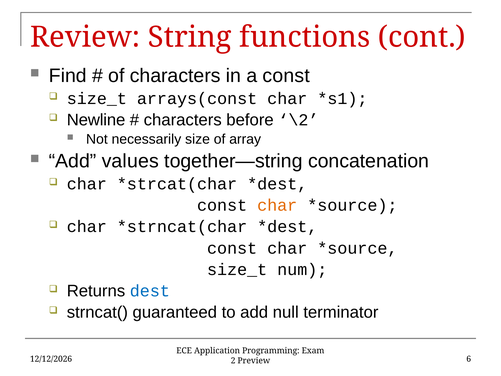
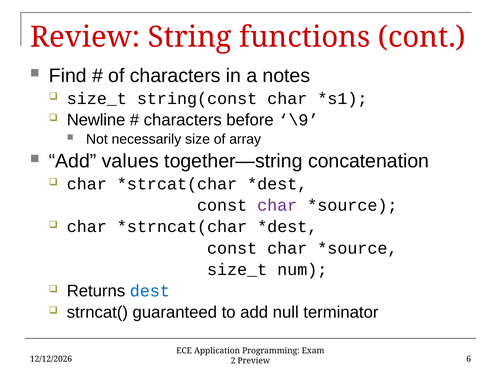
a const: const -> notes (286, 76)
arrays(const: arrays(const -> string(const (197, 98)
\2: \2 -> \9 (298, 120)
char colour: orange -> purple (277, 205)
